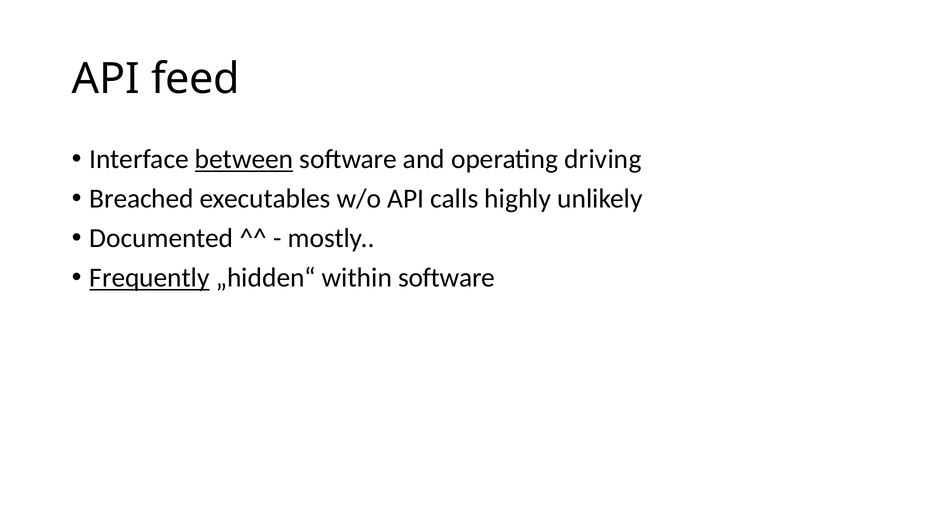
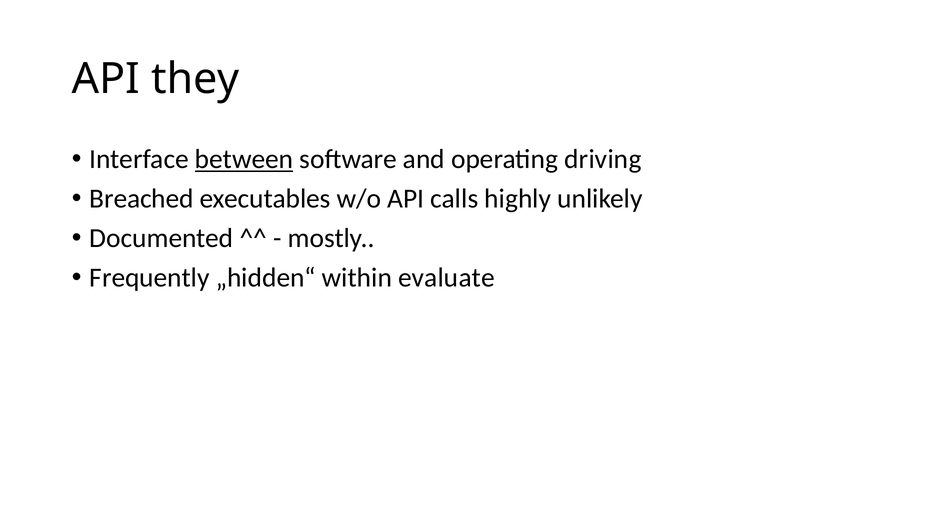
feed: feed -> they (195, 79)
Frequently underline: present -> none (149, 278)
within software: software -> evaluate (446, 278)
